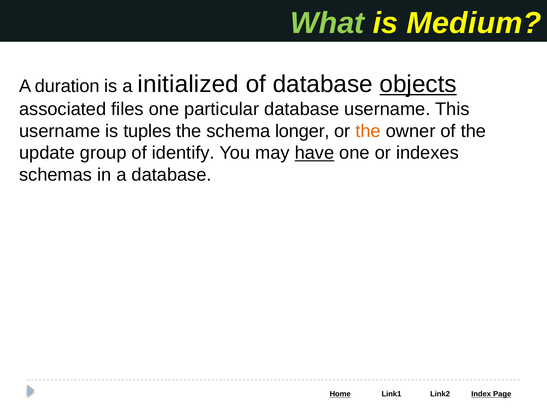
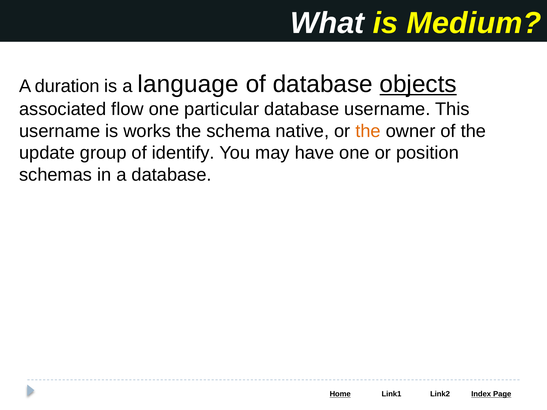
What colour: light green -> white (327, 23)
initialized: initialized -> language (188, 84)
files: files -> flow (127, 109)
tuples: tuples -> works (147, 131)
longer: longer -> native (302, 131)
have underline: present -> none (314, 153)
indexes: indexes -> position (427, 153)
